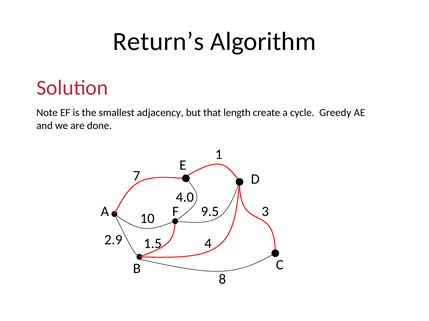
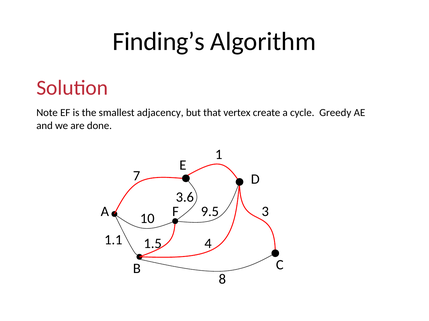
Return’s: Return’s -> Finding’s (159, 42)
length: length -> vertex (237, 113)
4.0: 4.0 -> 3.6 (185, 198)
2.9: 2.9 -> 1.1 (113, 240)
